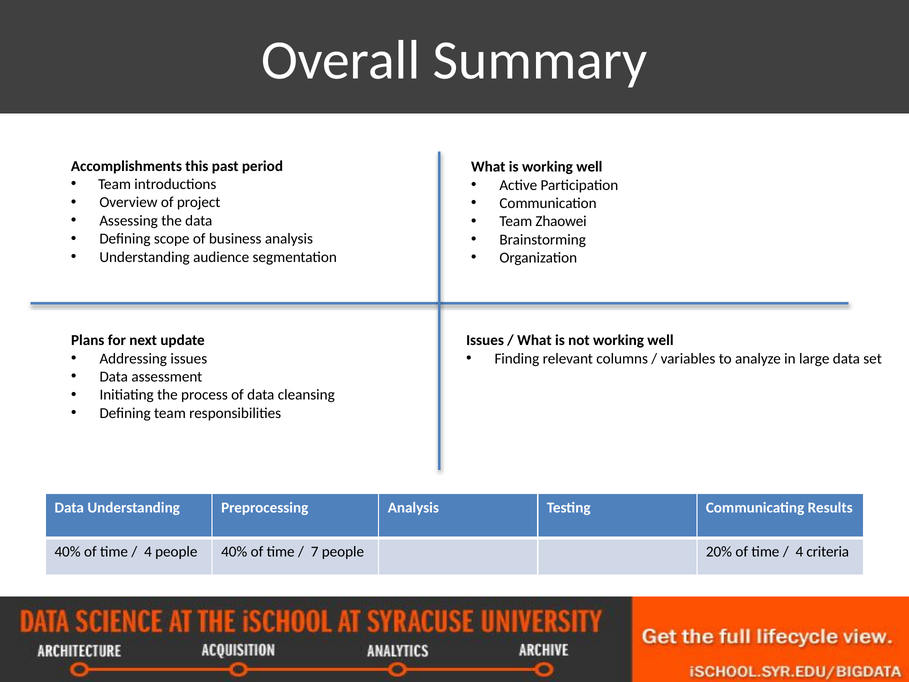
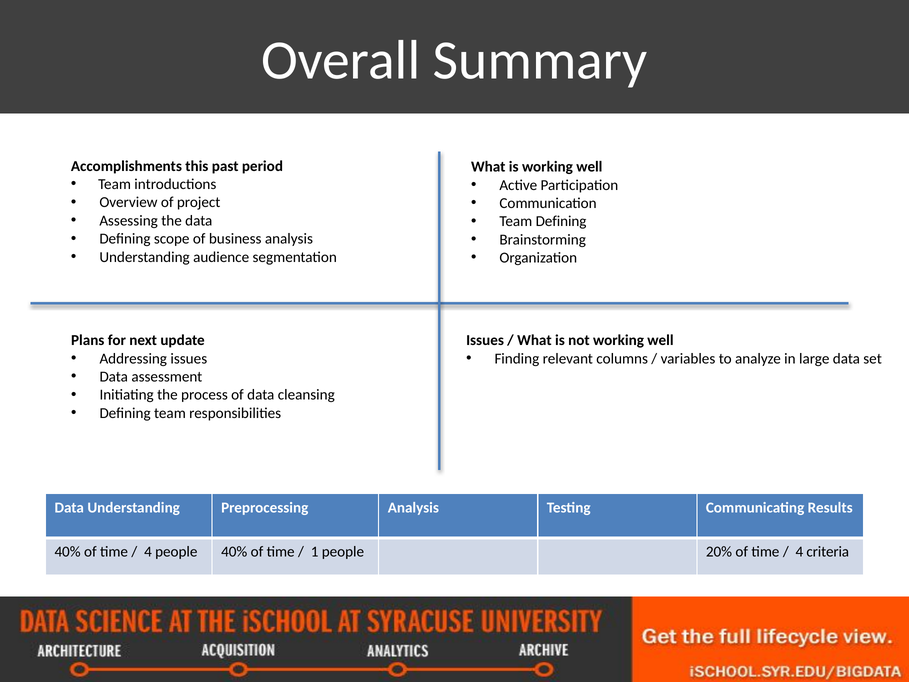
Team Zhaowei: Zhaowei -> Defining (561, 221)
7: 7 -> 1 (315, 552)
